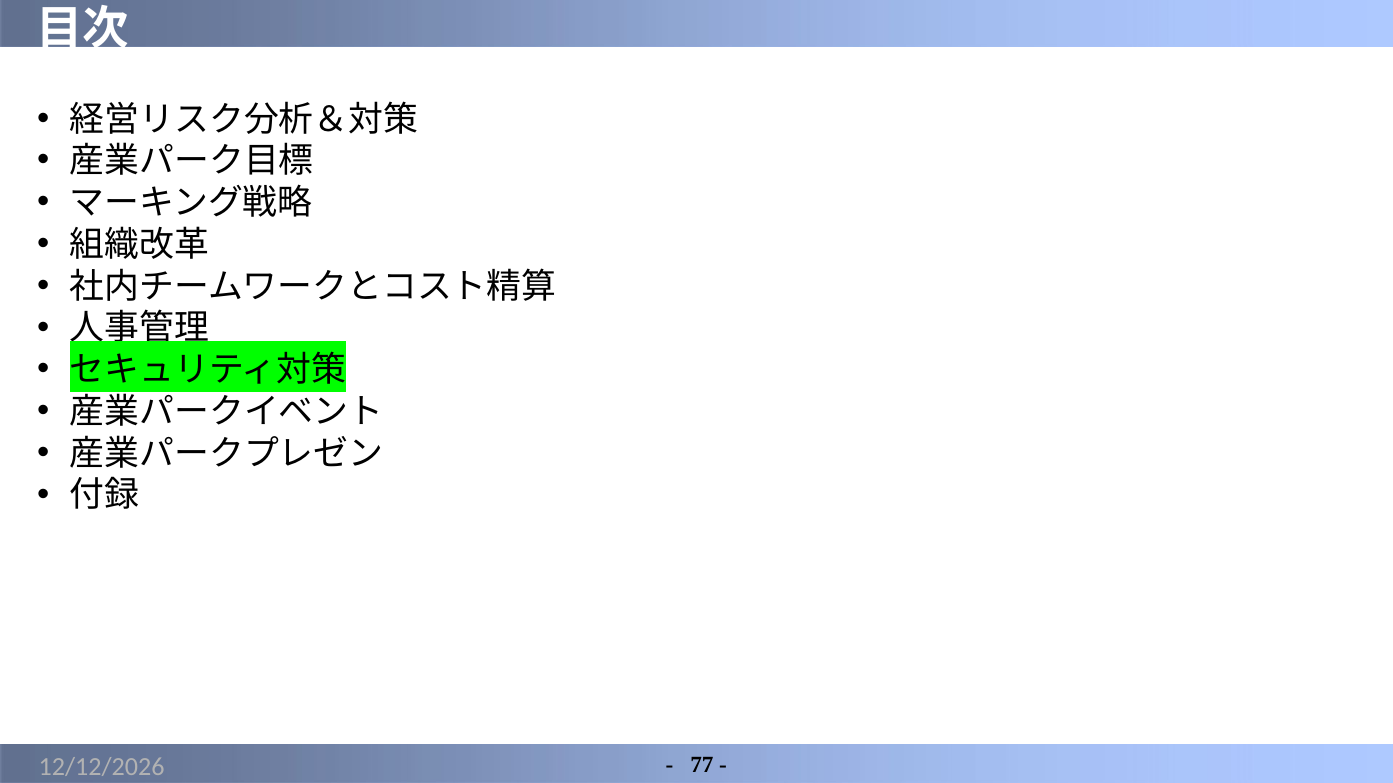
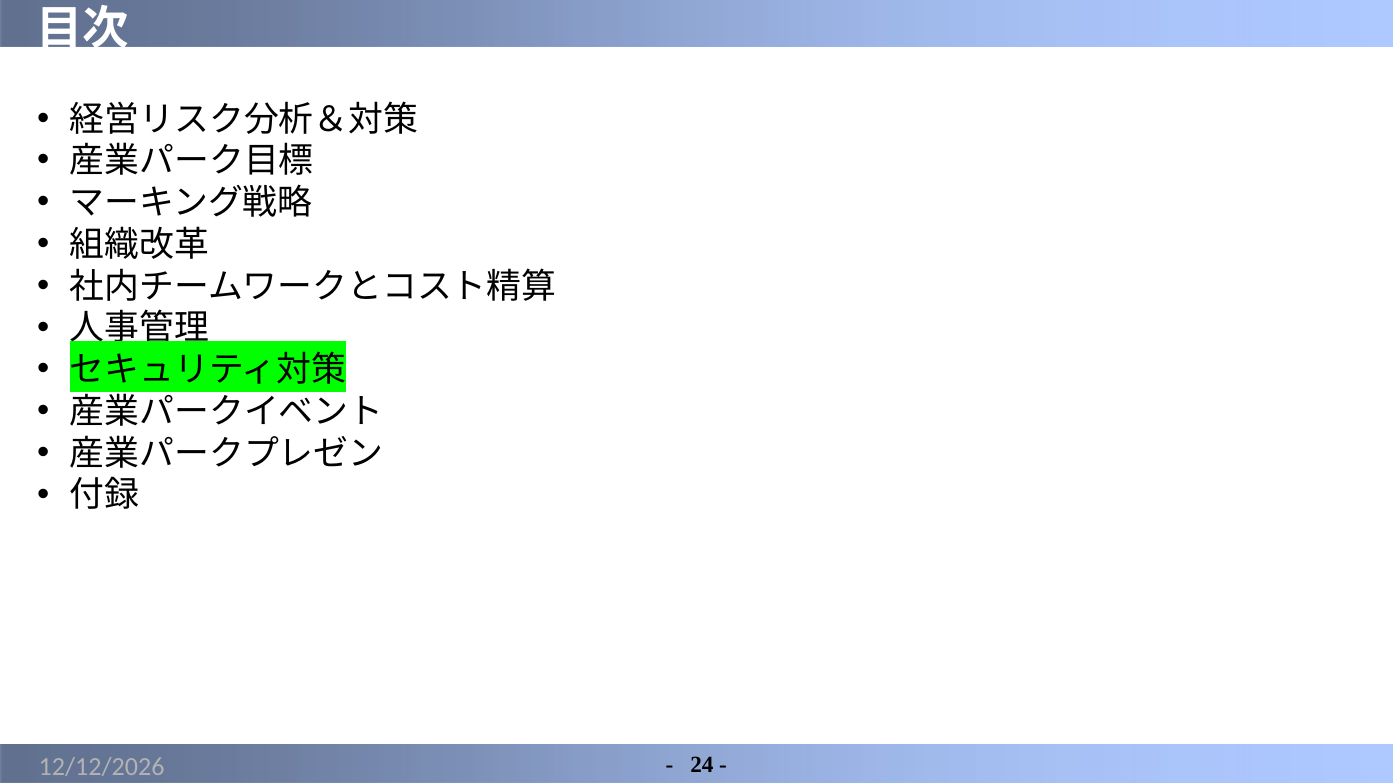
77: 77 -> 24 (702, 766)
